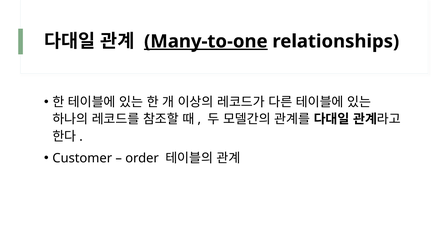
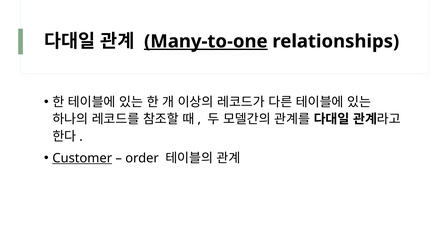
Customer underline: none -> present (82, 158)
